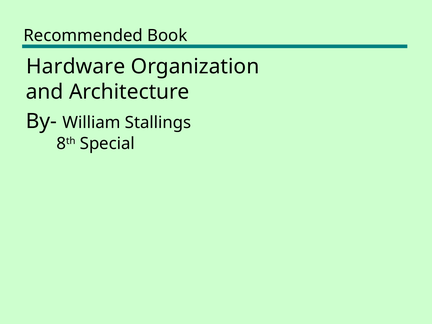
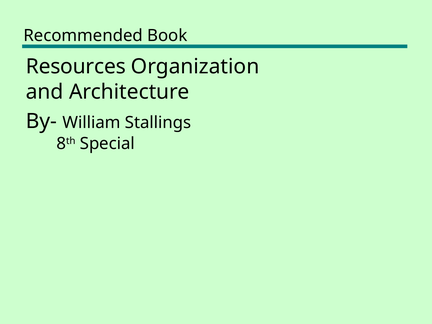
Hardware: Hardware -> Resources (76, 67)
